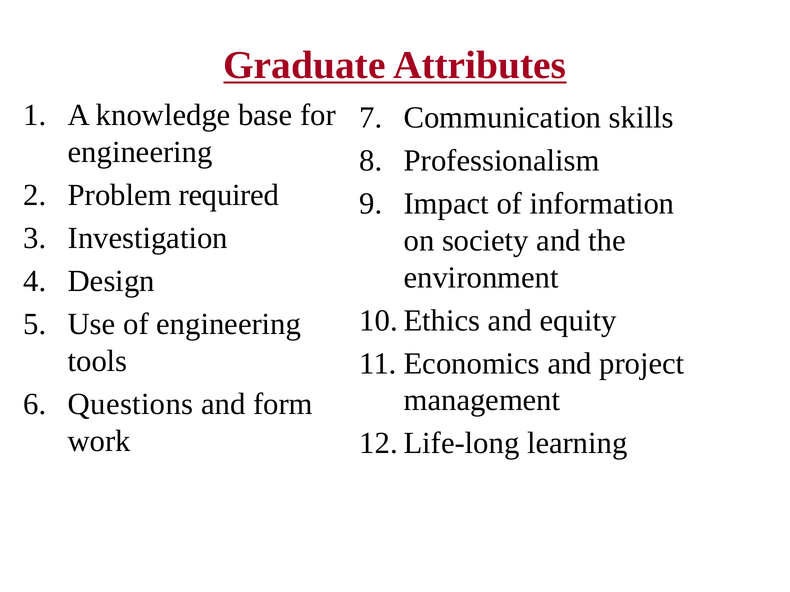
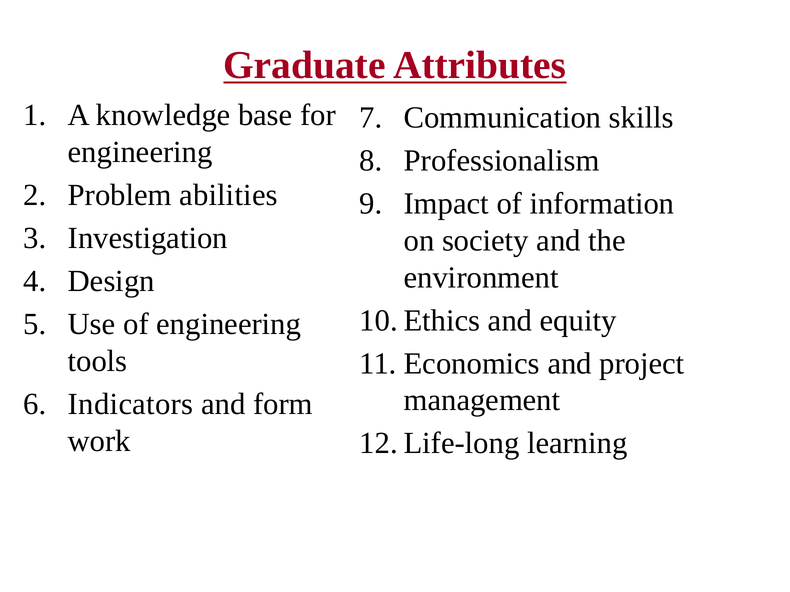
required: required -> abilities (229, 195)
Questions: Questions -> Indicators (131, 404)
